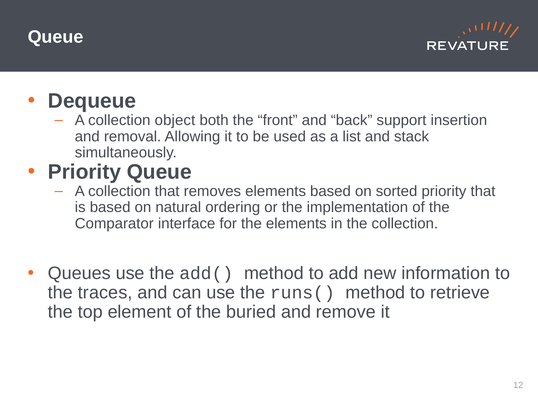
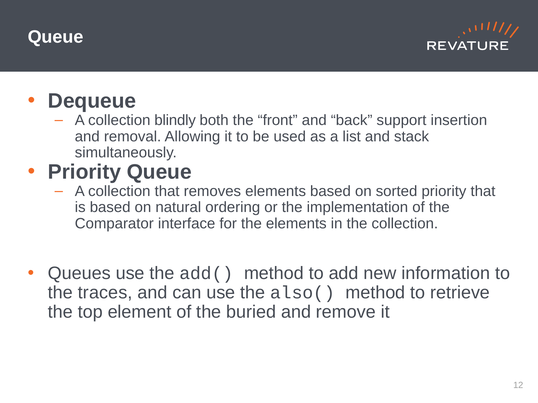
object: object -> blindly (175, 120)
runs(: runs( -> also( (302, 293)
